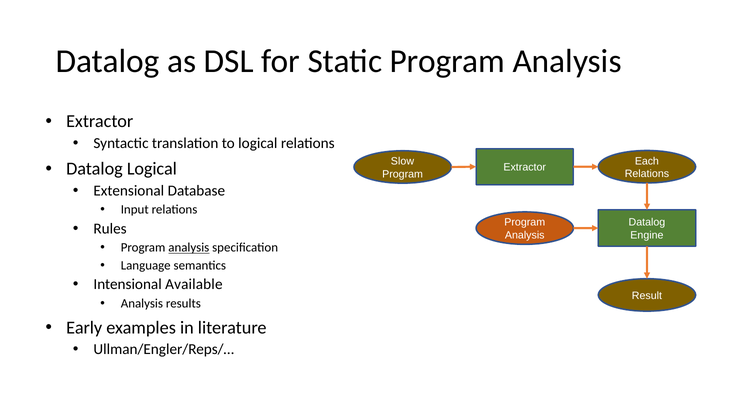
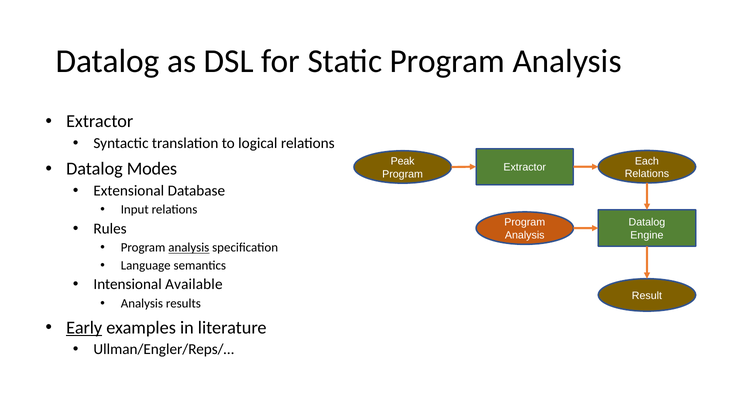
Slow: Slow -> Peak (403, 161)
Datalog Logical: Logical -> Modes (152, 169)
Early underline: none -> present (84, 328)
